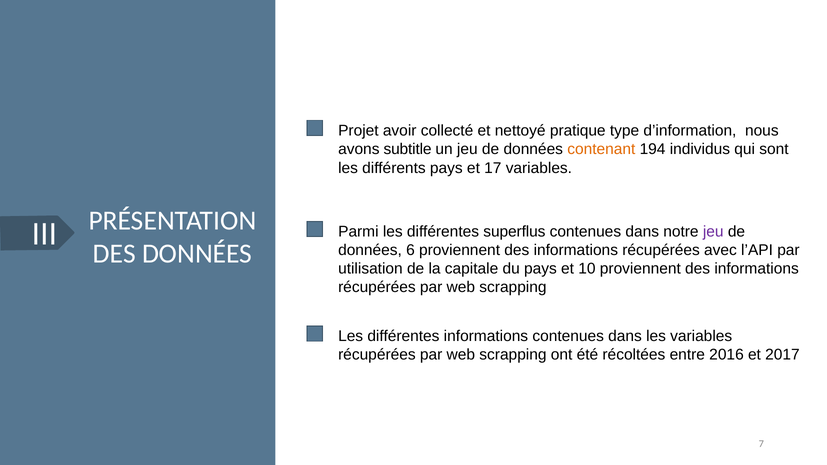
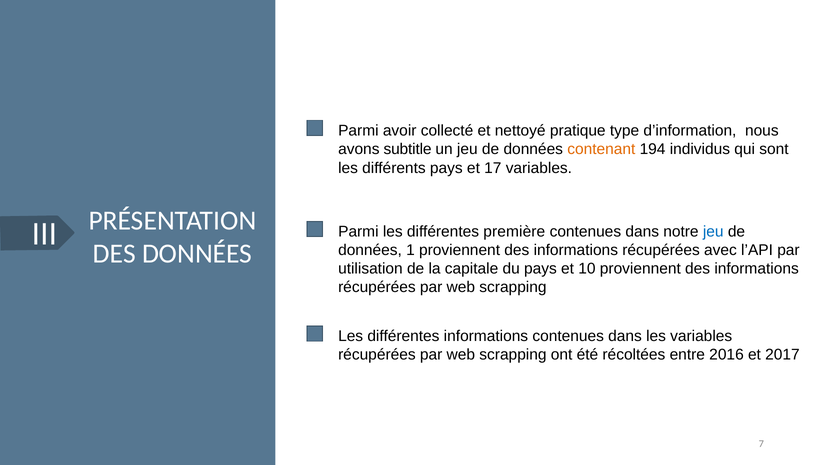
Projet: Projet -> Parmi (358, 131)
superflus: superflus -> première (514, 232)
jeu colour: purple -> blue (713, 232)
6: 6 -> 1 (410, 250)
